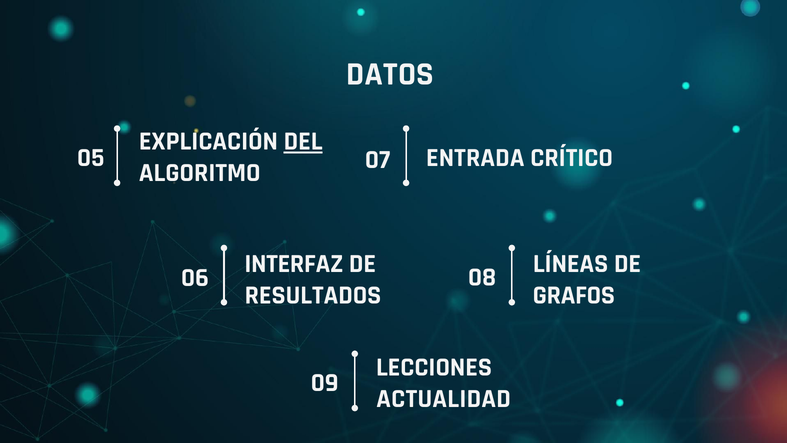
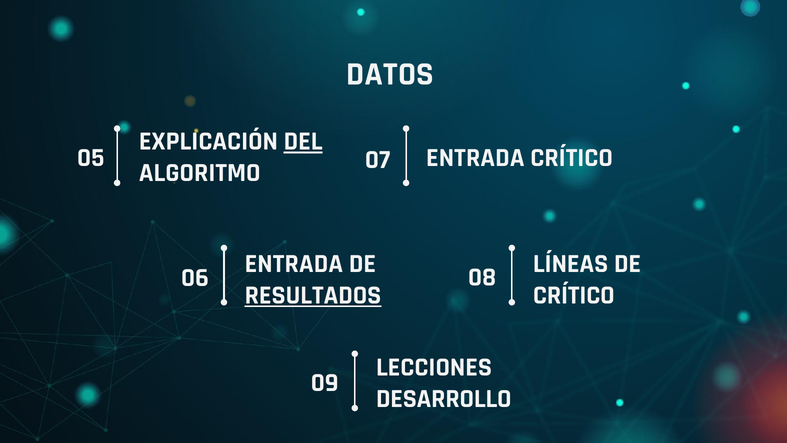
INTERFAZ: INTERFAZ -> ENTRADA (294, 263)
RESULTADOS underline: none -> present (313, 295)
GRAFOS: GRAFOS -> CRÍTICO (574, 295)
ACTUALIDAD: ACTUALIDAD -> DESARROLLO (444, 398)
